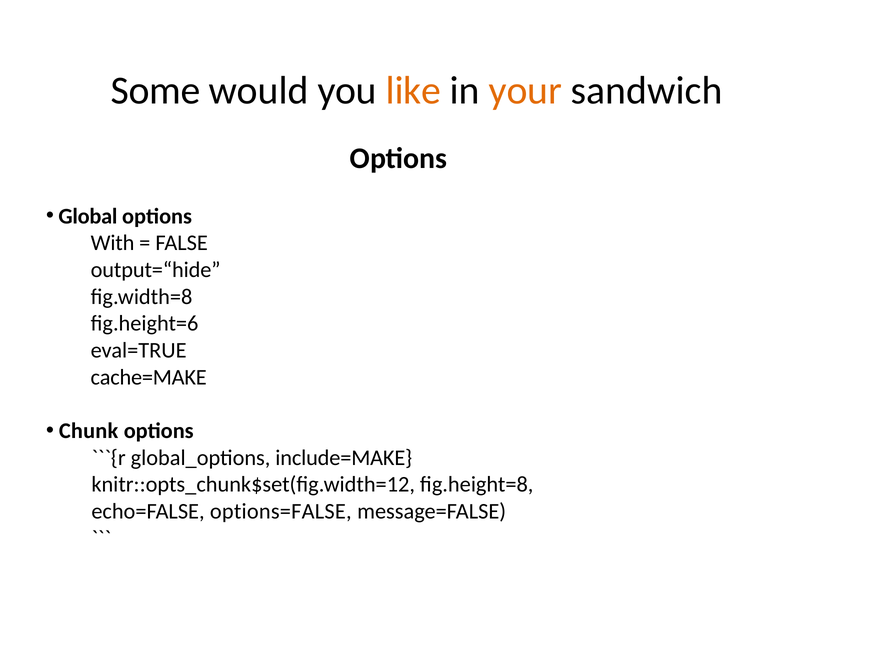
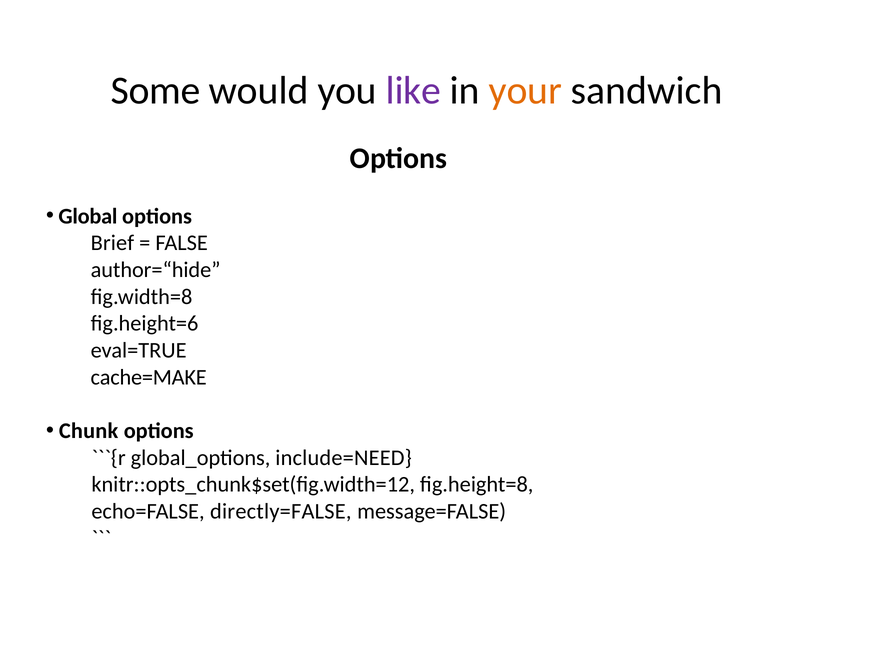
like colour: orange -> purple (413, 91)
With: With -> Brief (112, 243)
output=“hide: output=“hide -> author=“hide (156, 270)
include=MAKE: include=MAKE -> include=NEED (344, 457)
options=FALSE: options=FALSE -> directly=FALSE (281, 511)
